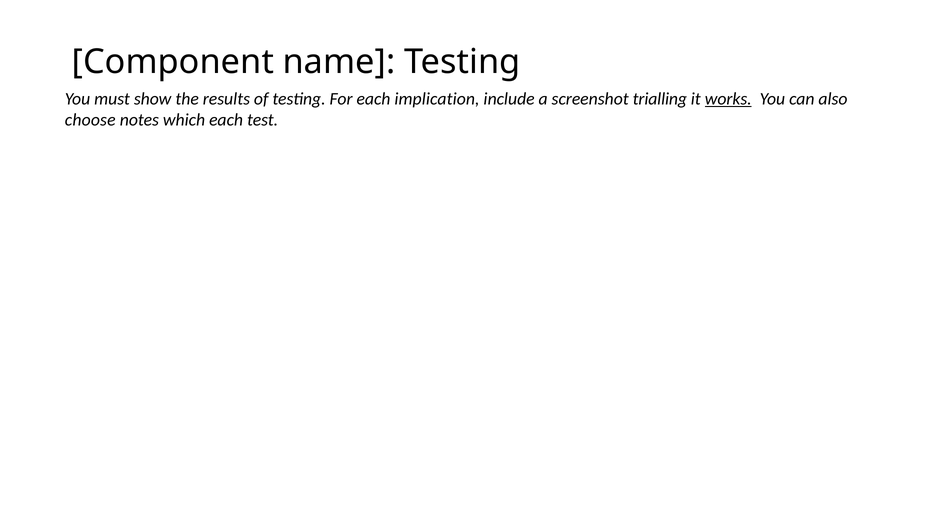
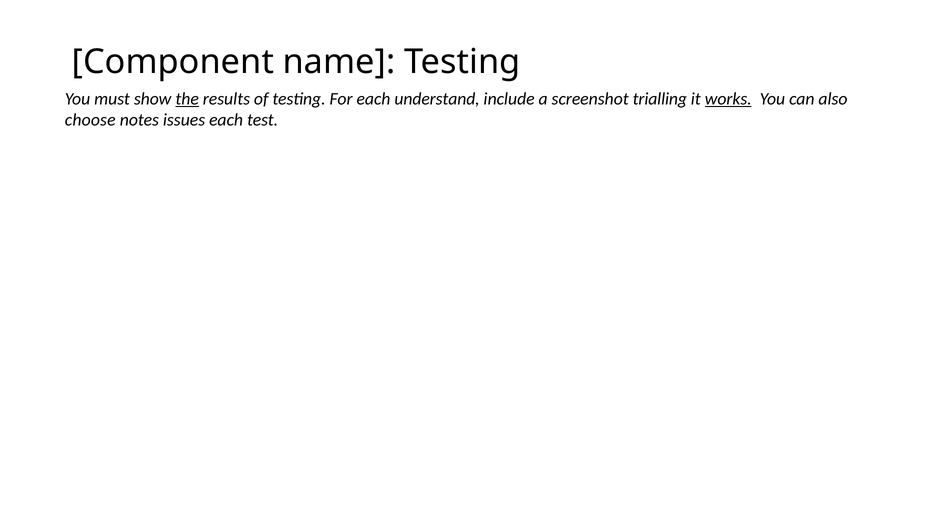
the underline: none -> present (187, 99)
implication: implication -> understand (437, 99)
which: which -> issues (184, 120)
